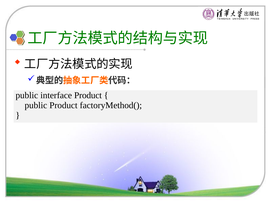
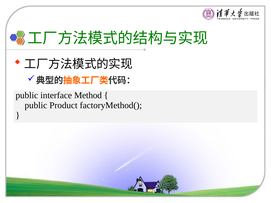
interface Product: Product -> Method (88, 95)
